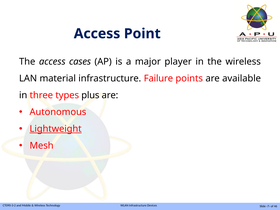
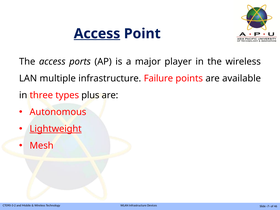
Access underline: none -> present (97, 34)
cases: cases -> ports (80, 62)
material: material -> multiple (58, 78)
